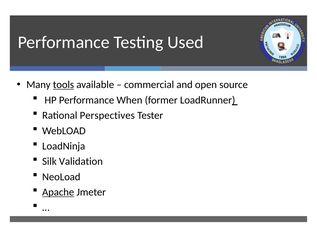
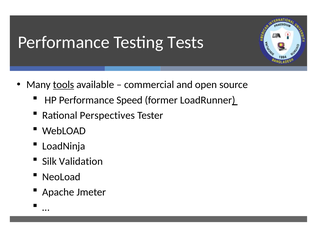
Used: Used -> Tests (186, 42)
When: When -> Speed (130, 100)
Apache underline: present -> none (58, 192)
